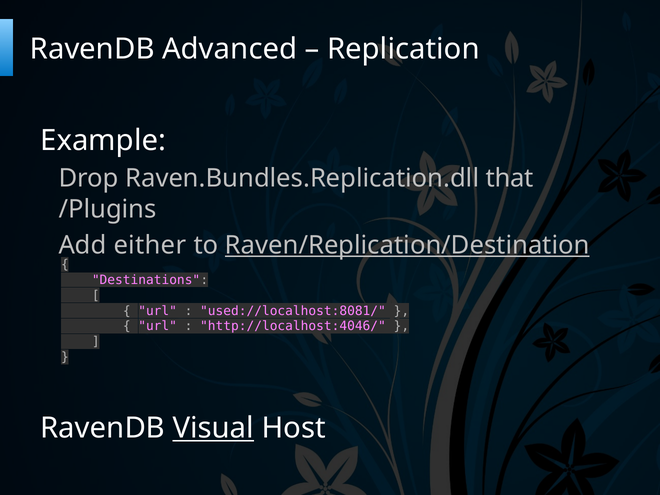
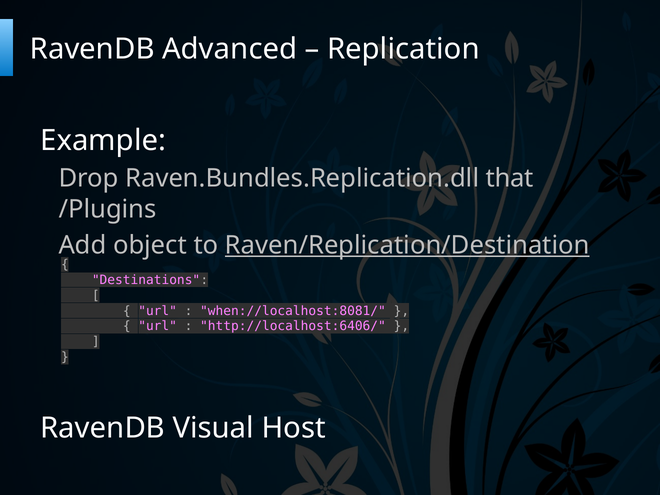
either: either -> object (150, 245)
used://localhost:8081/: used://localhost:8081/ -> when://localhost:8081/ (293, 311)
http://localhost:4046/: http://localhost:4046/ -> http://localhost:6406/ (293, 326)
Visual underline: present -> none (213, 428)
